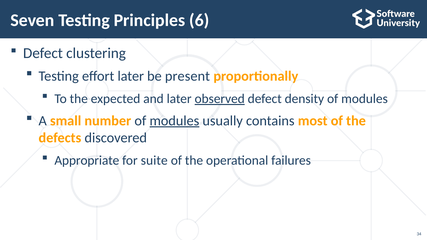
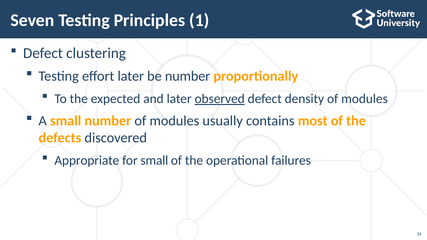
6: 6 -> 1 (199, 20)
be present: present -> number (188, 76)
modules underline: present -> none (174, 121)
for suite: suite -> small (154, 160)
